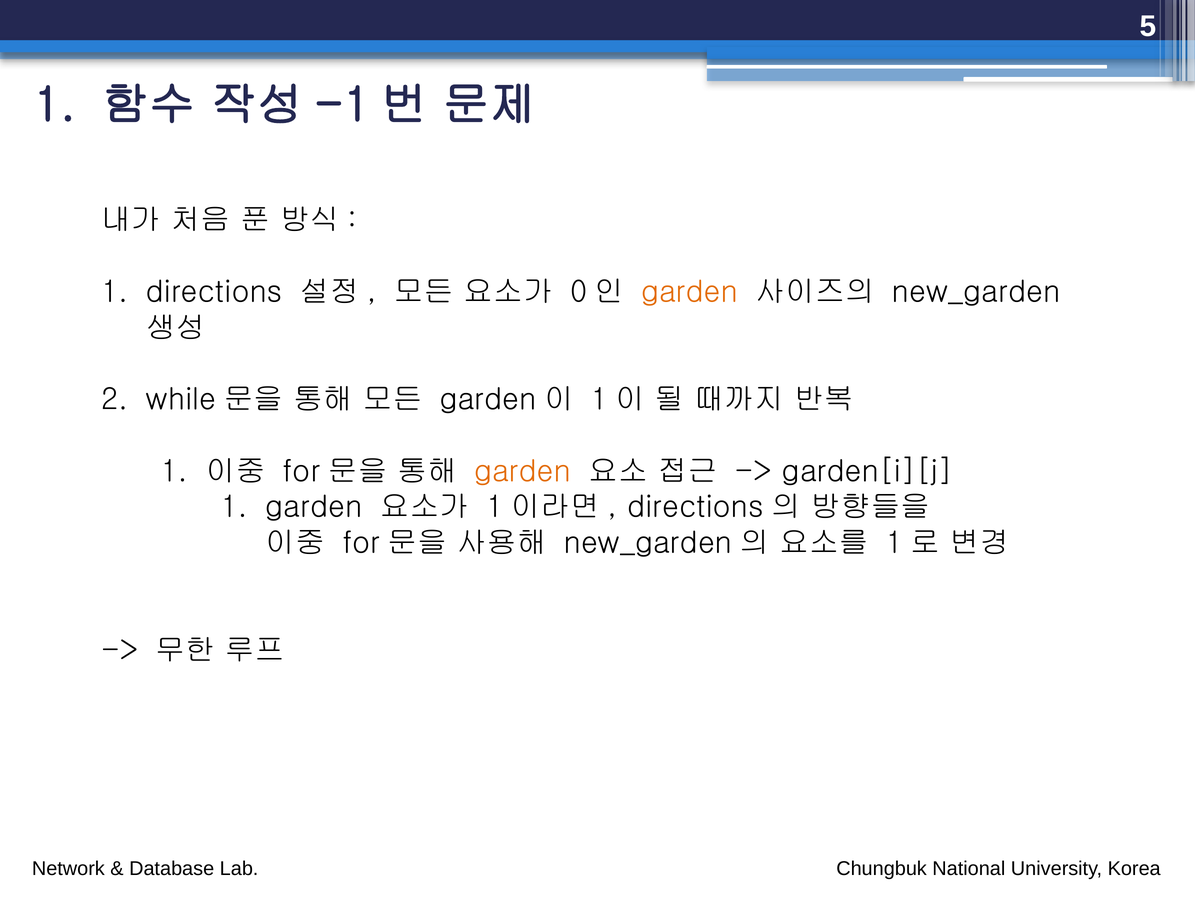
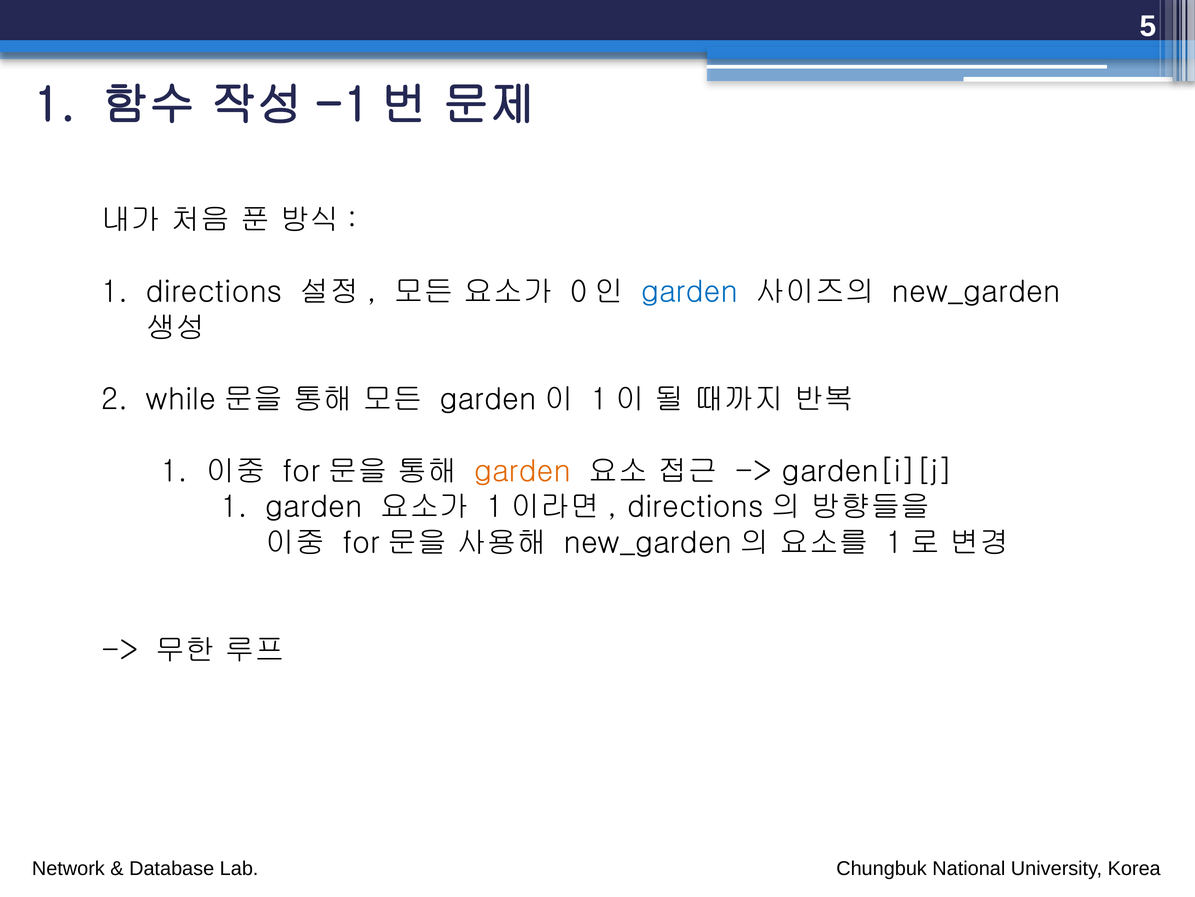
garden colour: orange -> blue (690, 292)
